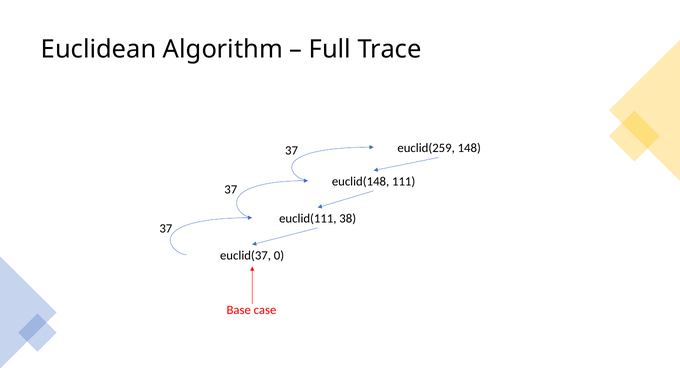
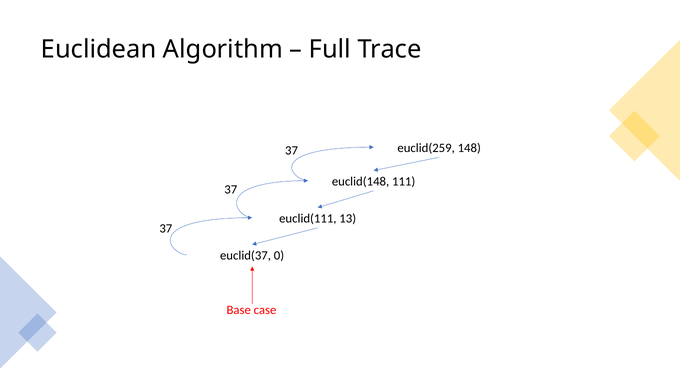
38: 38 -> 13 (348, 219)
